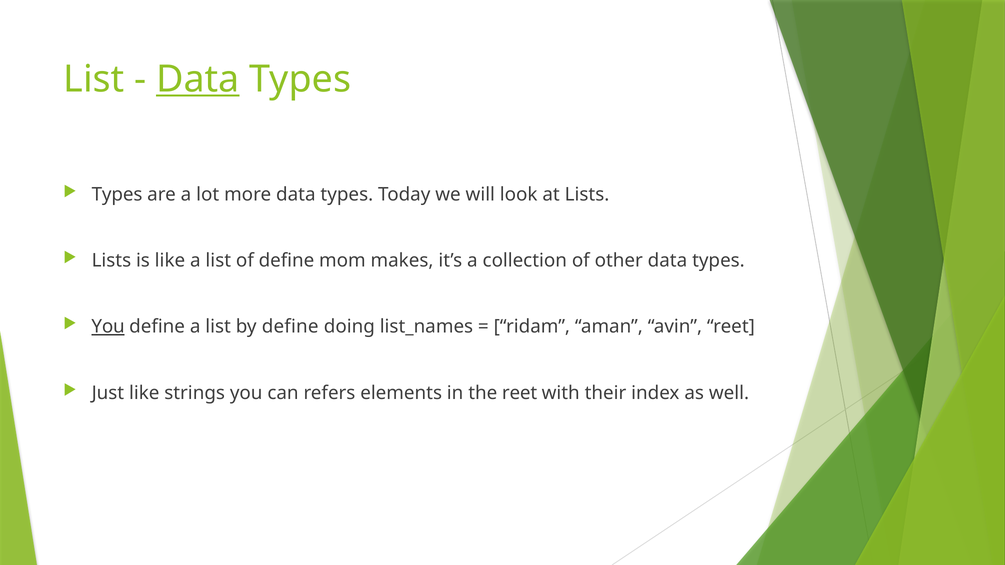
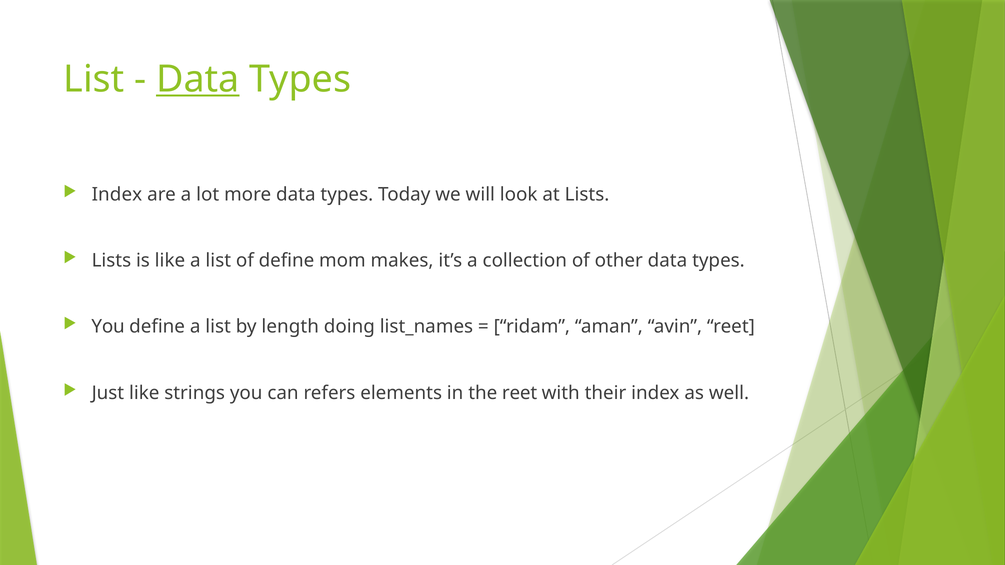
Types: Types -> Index (117, 195)
You underline: present -> none (108, 327)
by define: define -> length (290, 327)
